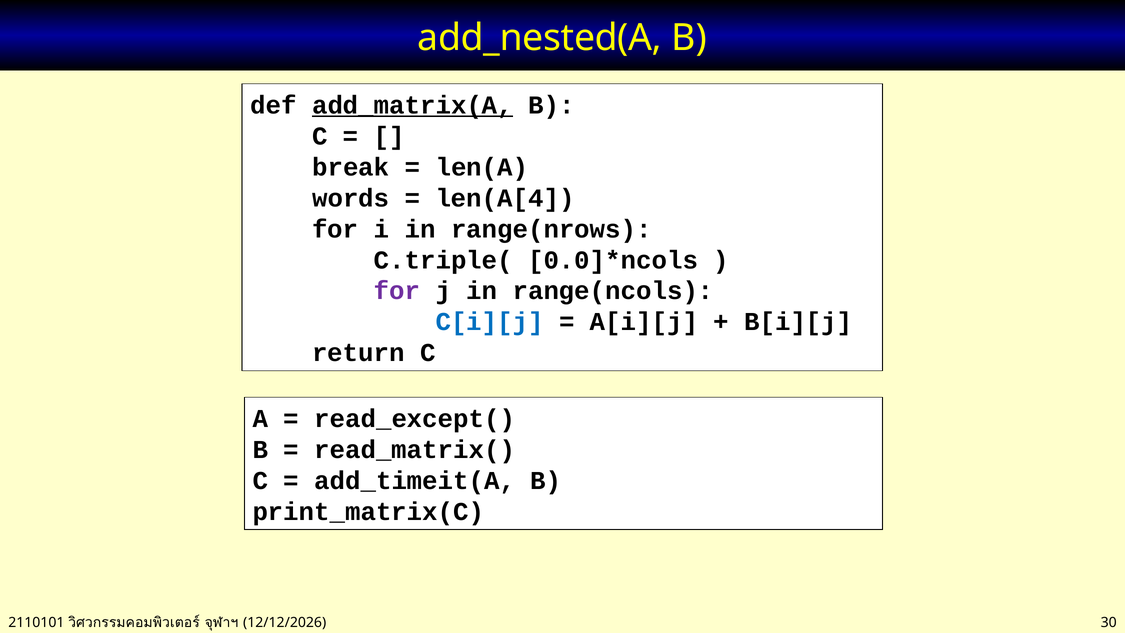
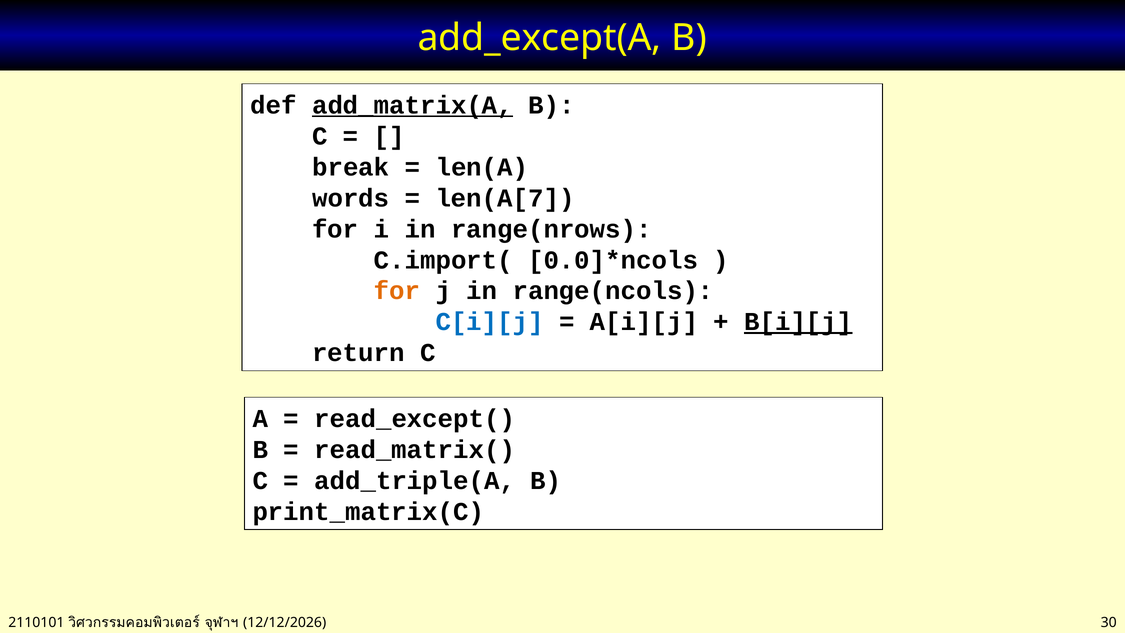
add_nested(A: add_nested(A -> add_except(A (540, 38)
len(A[4: len(A[4 -> len(A[7 (505, 198)
C.triple(: C.triple( -> C.import( (443, 260)
for colour: purple -> orange (397, 291)
B[i][j underline: none -> present (798, 322)
add_timeit(A: add_timeit(A -> add_triple(A (415, 481)
